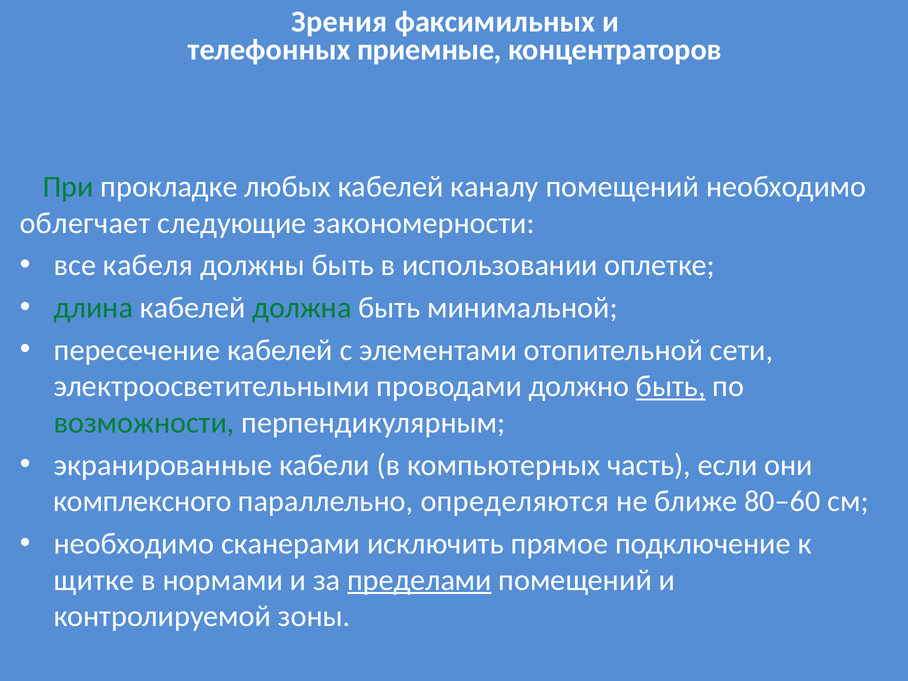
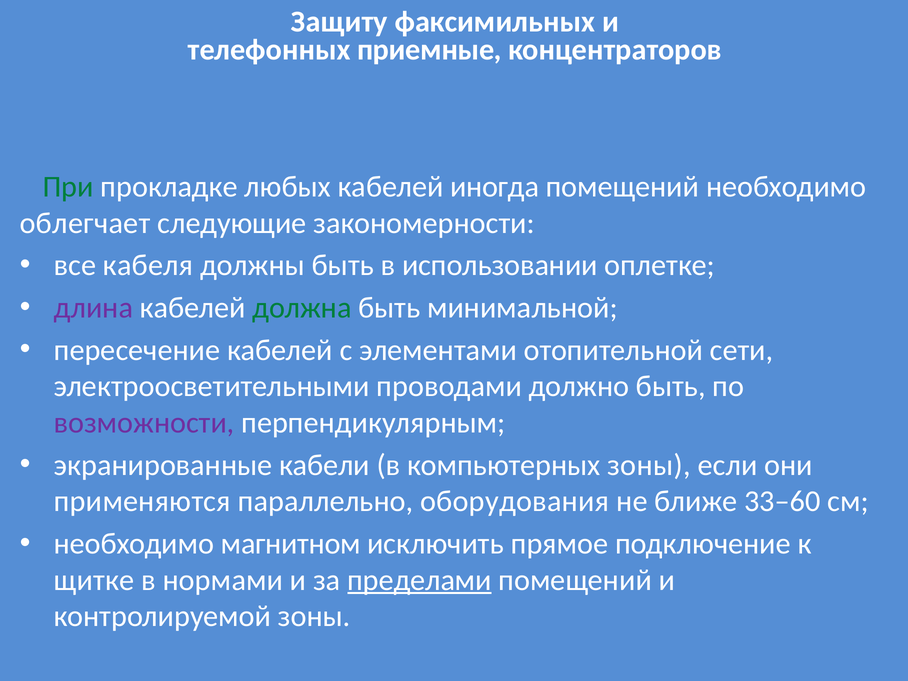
Зрения: Зрения -> Защиту (339, 22)
каналу: каналу -> иногда (495, 187)
длина colour: green -> purple (93, 308)
быть underline: present -> none (671, 386)
возможности colour: green -> purple (144, 423)
компьютерных часть: часть -> зоны (649, 465)
комплексного: комплексного -> применяются (142, 501)
определяются: определяются -> оборудования (515, 501)
80–60: 80–60 -> 33–60 (782, 501)
сканерами: сканерами -> магнитном (291, 544)
